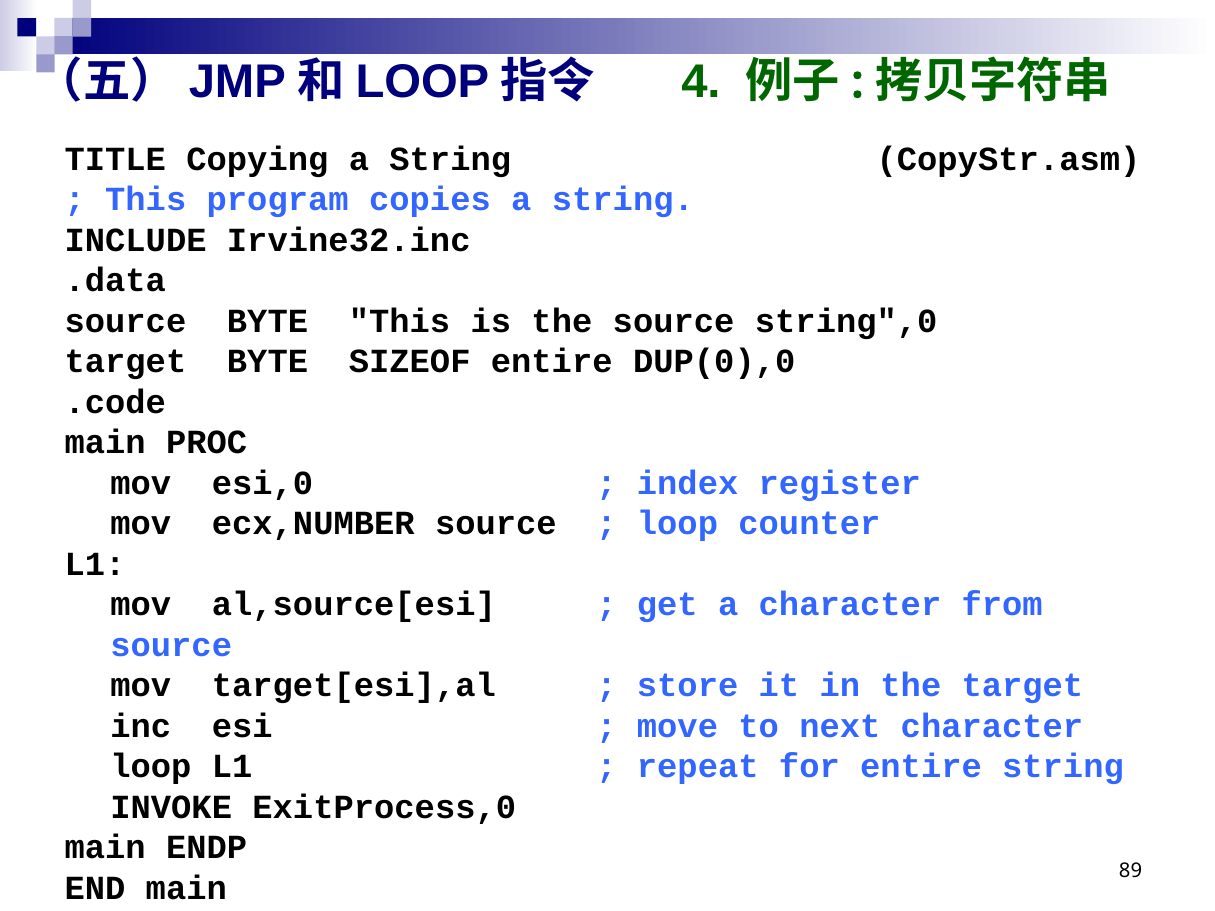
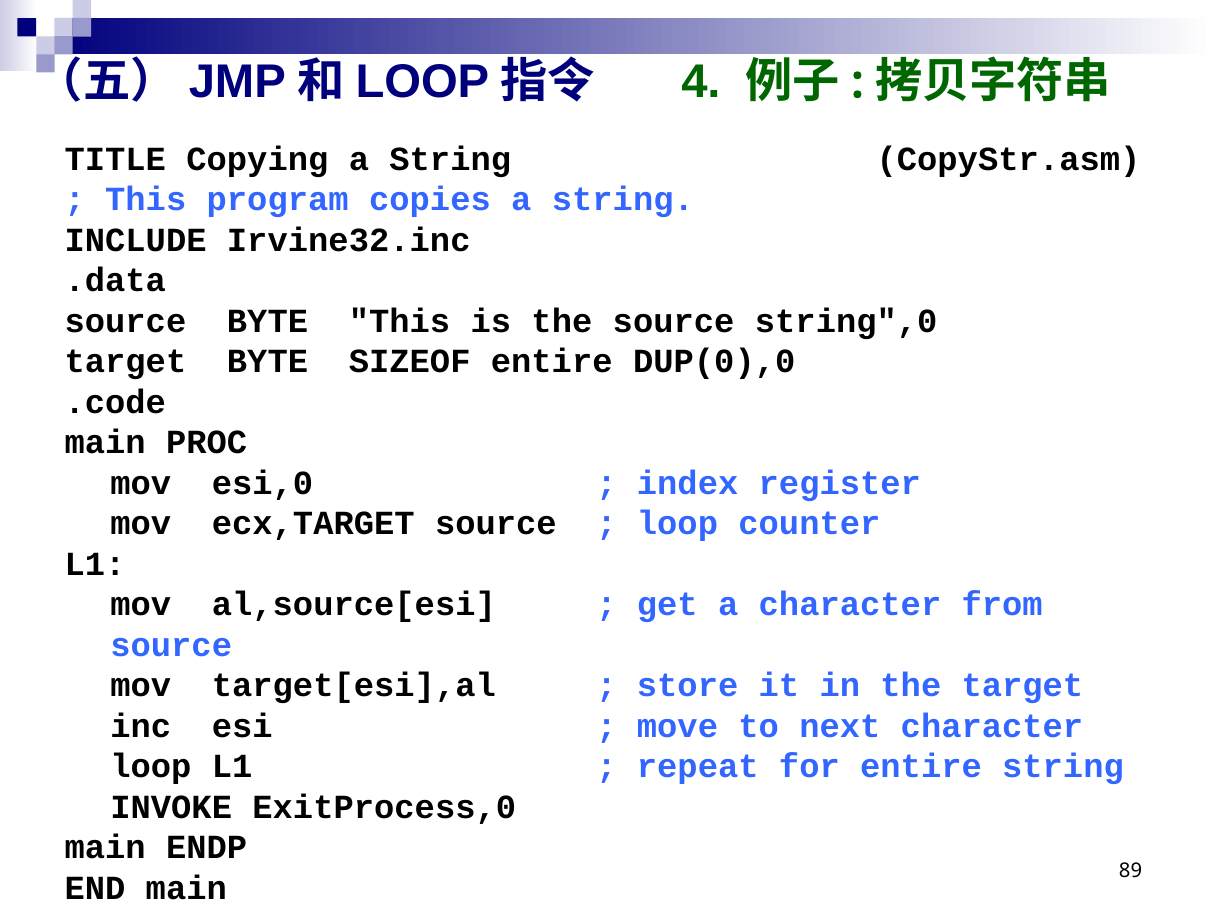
ecx,NUMBER: ecx,NUMBER -> ecx,TARGET (313, 524)
